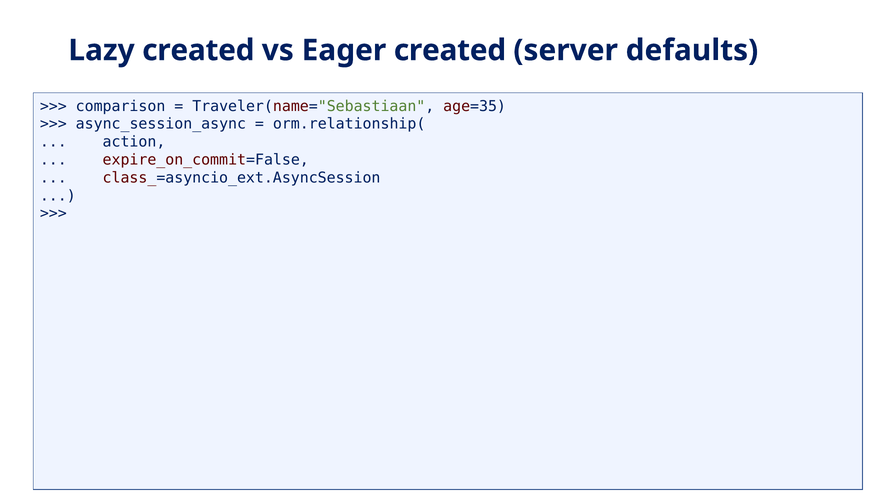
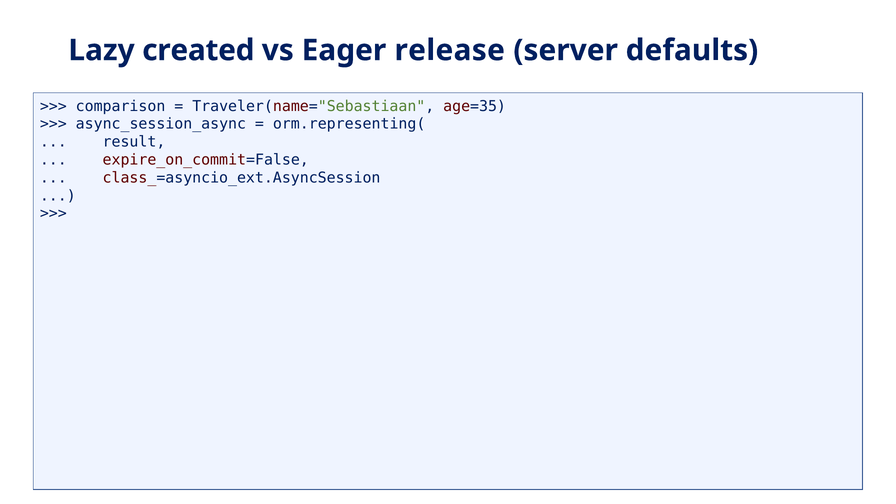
Eager created: created -> release (450, 50)
orm.relationship(: orm.relationship( -> orm.representing( (349, 124)
action: action -> result (134, 142)
